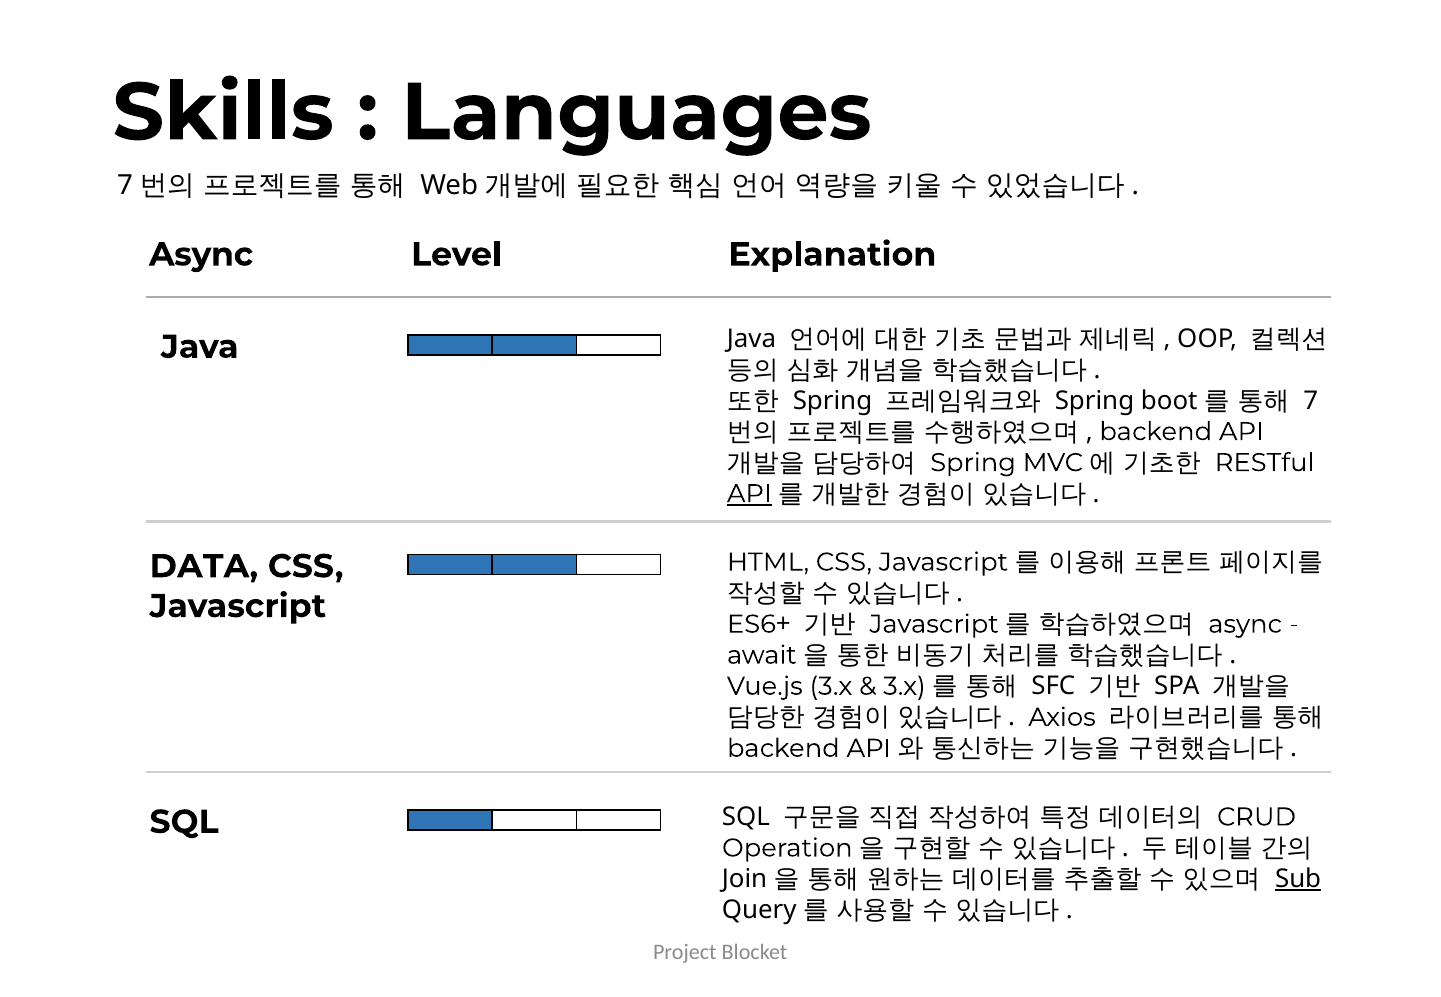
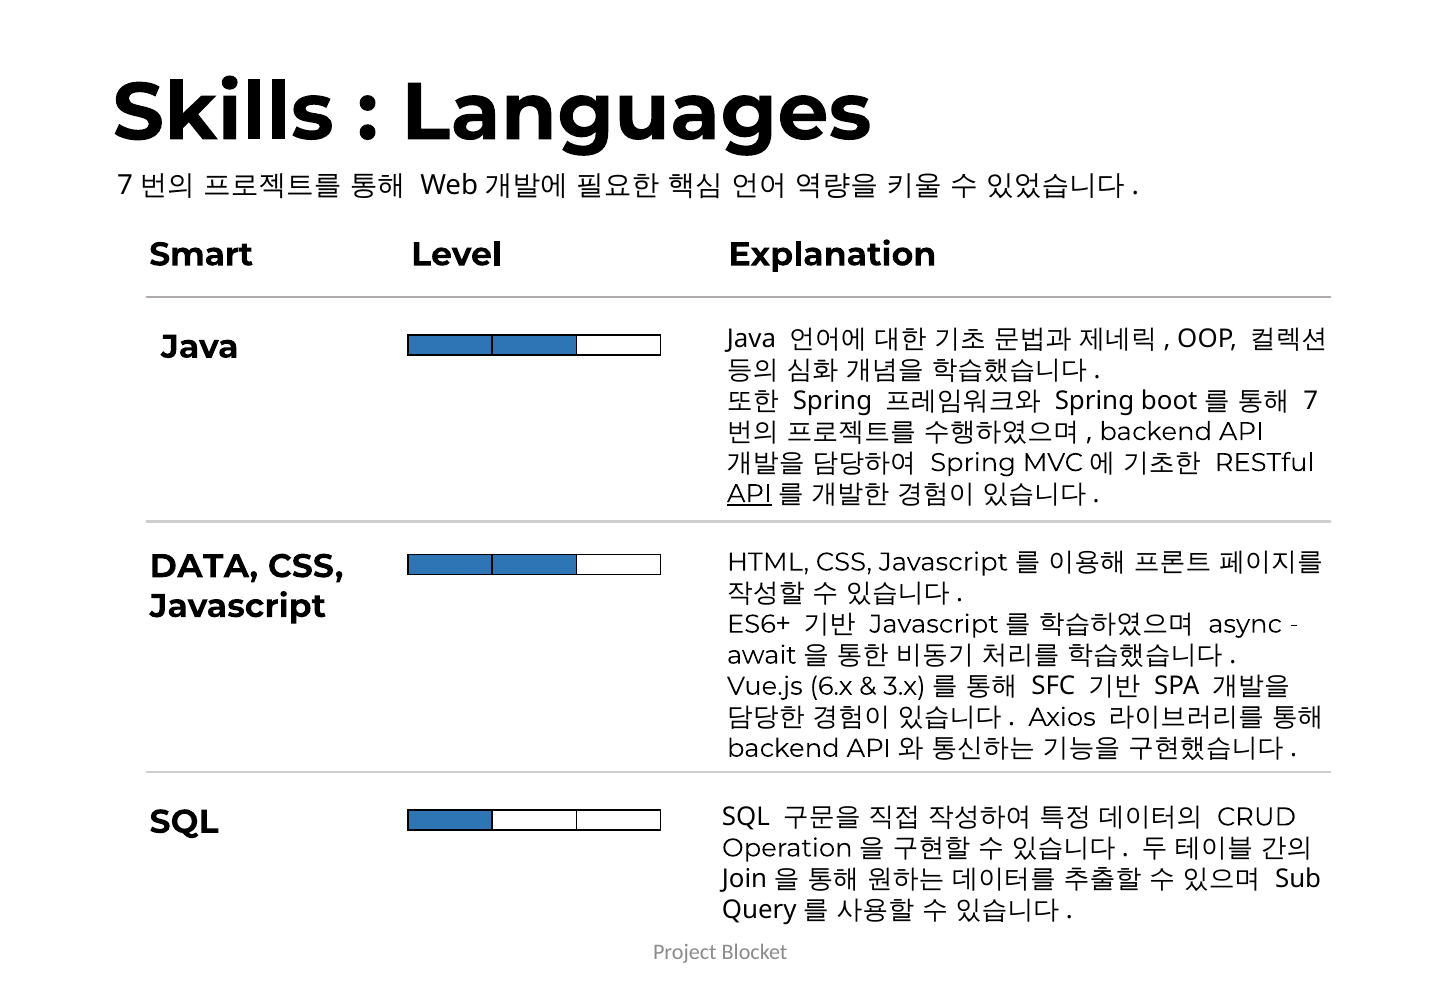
Async: Async -> Smart (201, 255)
Vue.js 3.x: 3.x -> 6.x (831, 687)
Sub underline: present -> none (1298, 880)
